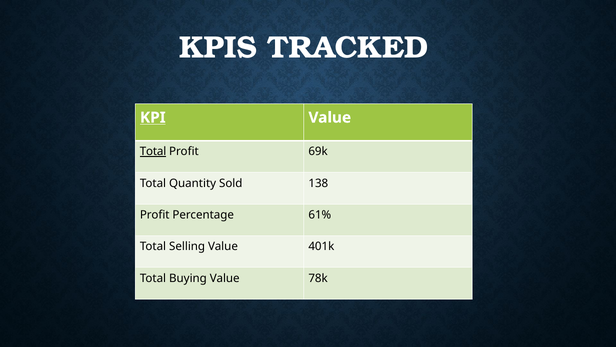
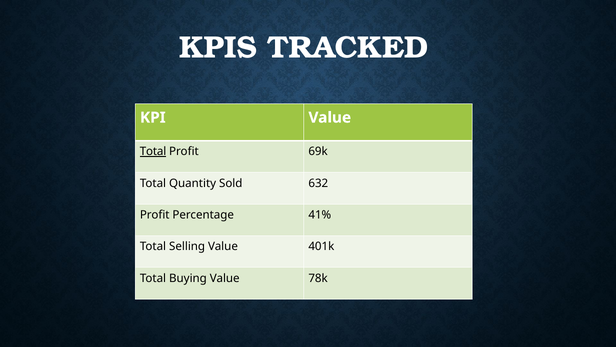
KPI underline: present -> none (153, 117)
138: 138 -> 632 (318, 183)
61%: 61% -> 41% (320, 215)
